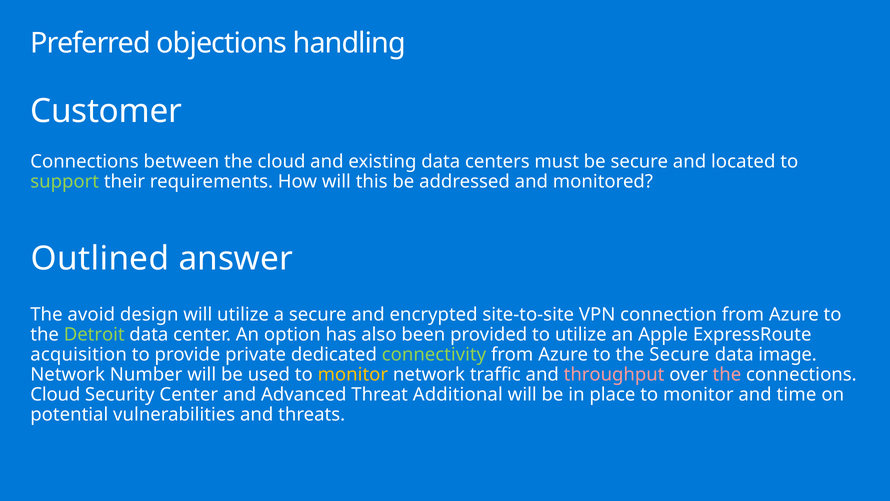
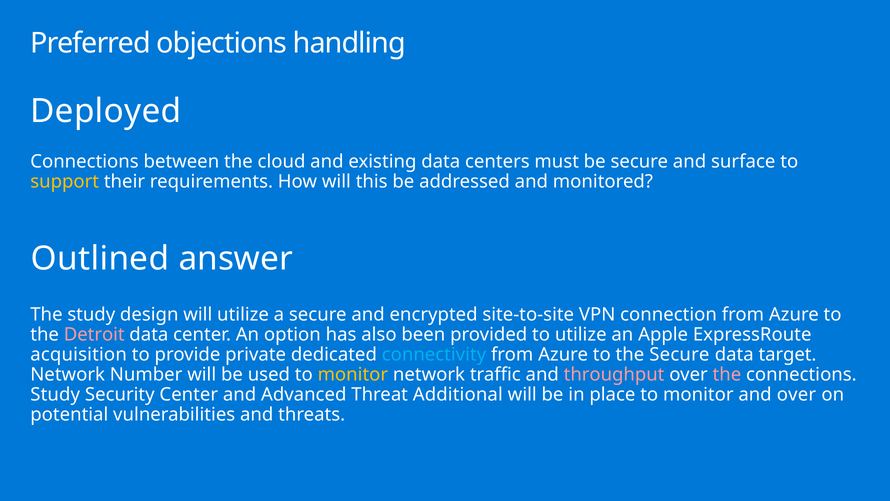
Customer: Customer -> Deployed (106, 111)
located: located -> surface (743, 162)
support colour: light green -> yellow (65, 182)
The avoid: avoid -> study (91, 314)
Detroit colour: light green -> pink (94, 334)
connectivity colour: light green -> light blue (434, 354)
image: image -> target (787, 354)
Cloud: Cloud -> Study (55, 394)
and time: time -> over (796, 394)
